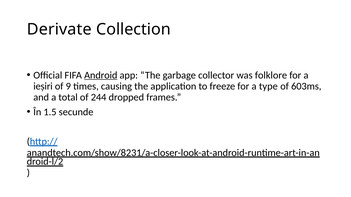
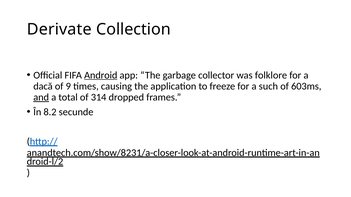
ieșiri: ieșiri -> dacă (43, 86)
type: type -> such (268, 86)
and underline: none -> present (41, 97)
244: 244 -> 314 (99, 97)
1.5: 1.5 -> 8.2 (50, 112)
